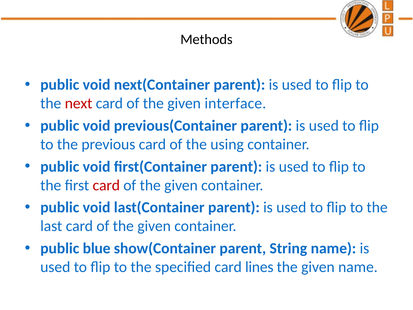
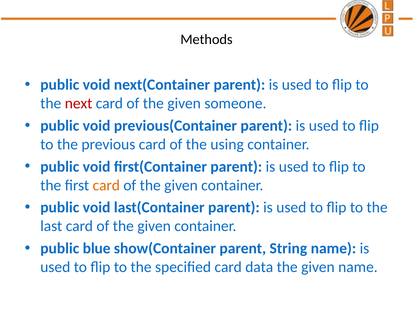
interface: interface -> someone (235, 103)
card colour: red -> orange (106, 185)
lines: lines -> data (259, 267)
